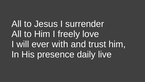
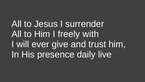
love: love -> with (91, 34)
with: with -> give (60, 44)
